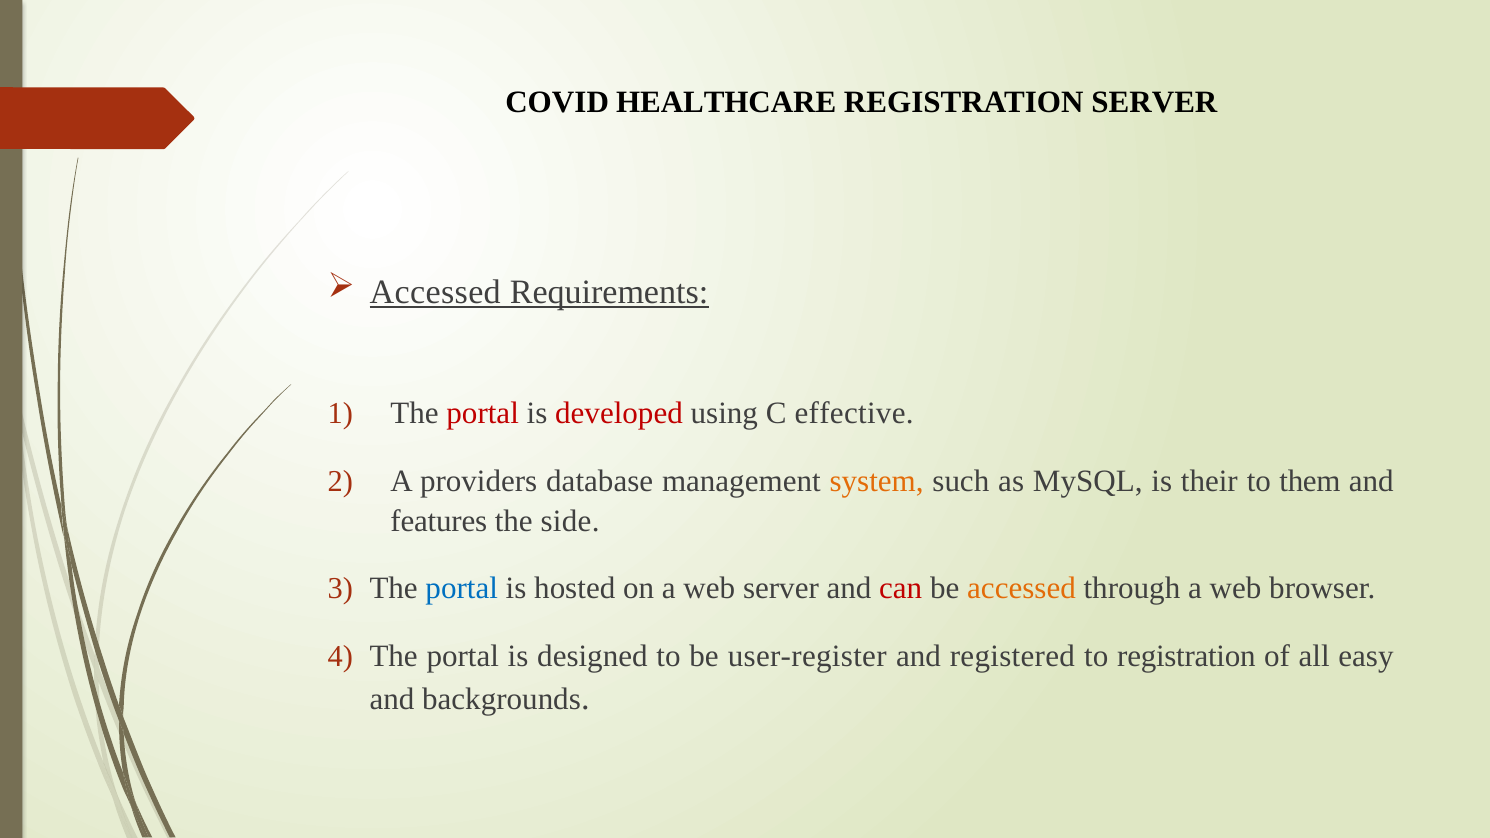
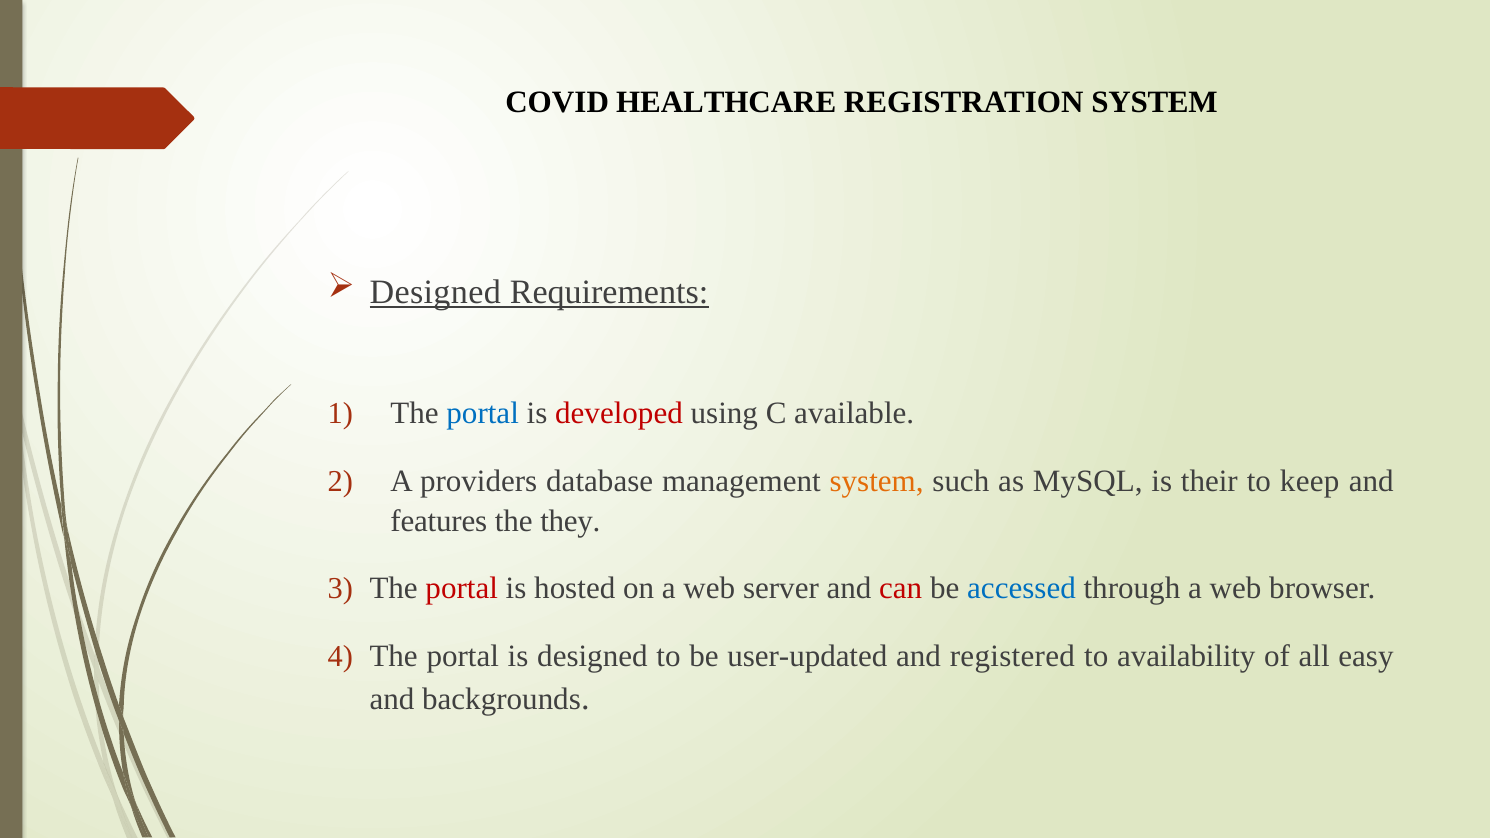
REGISTRATION SERVER: SERVER -> SYSTEM (1155, 103)
Accessed: Accessed -> Designed (435, 292)
portal colour: red -> blue (483, 413)
effective: effective -> available (854, 413)
them: them -> keep (1310, 481)
side: side -> they (570, 521)
portal colour: blue -> red (462, 589)
accessed colour: orange -> blue (1022, 589)
user-register: user-register -> user-updated (807, 657)
to registration: registration -> availability (1186, 657)
